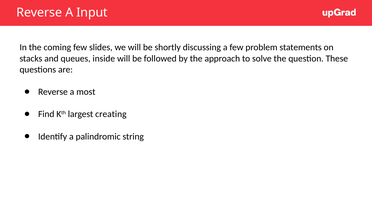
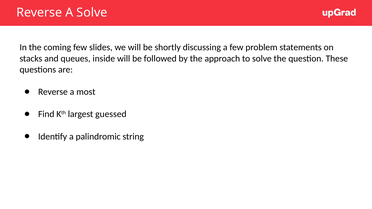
A Input: Input -> Solve (92, 13)
creating: creating -> guessed (111, 114)
